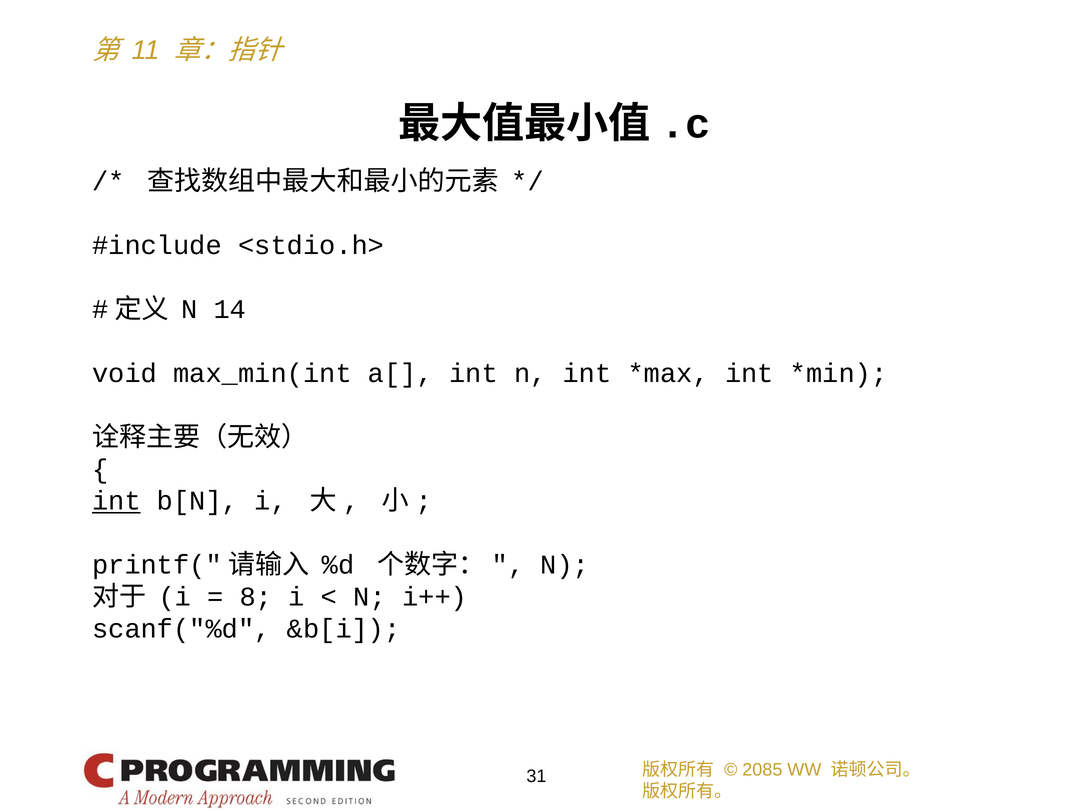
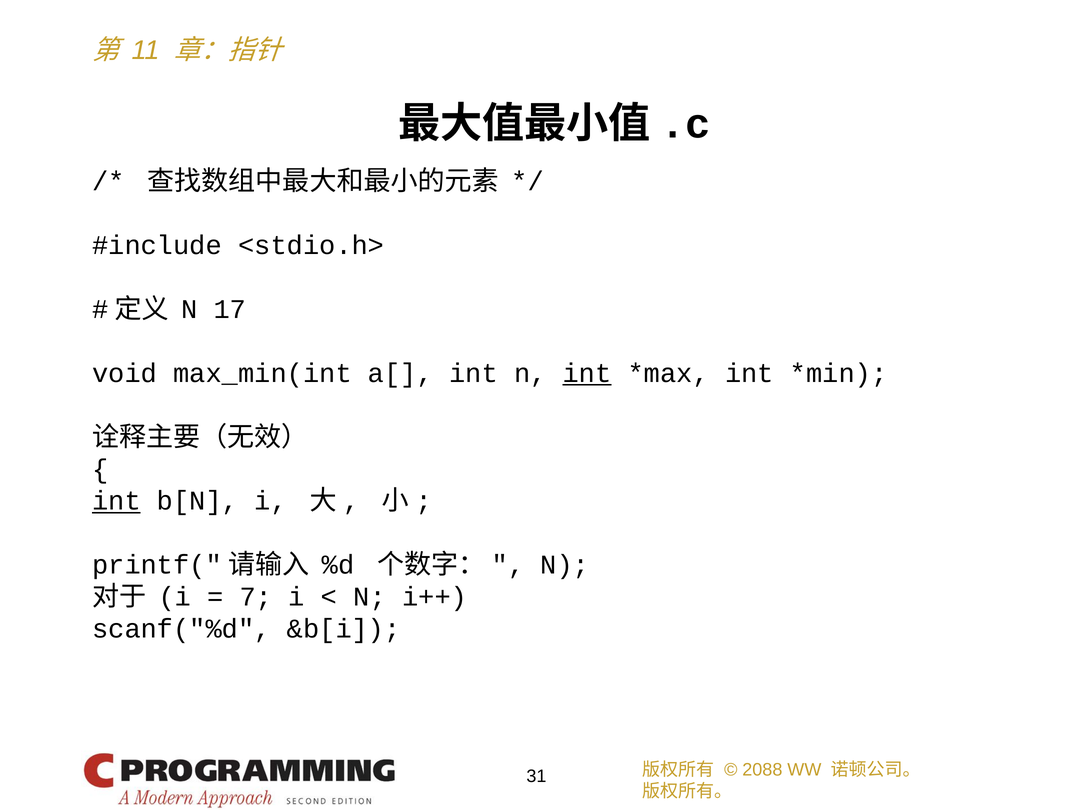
14: 14 -> 17 (230, 309)
int underline: none -> present (587, 373)
8: 8 -> 7 (256, 597)
2085: 2085 -> 2088 (762, 770)
